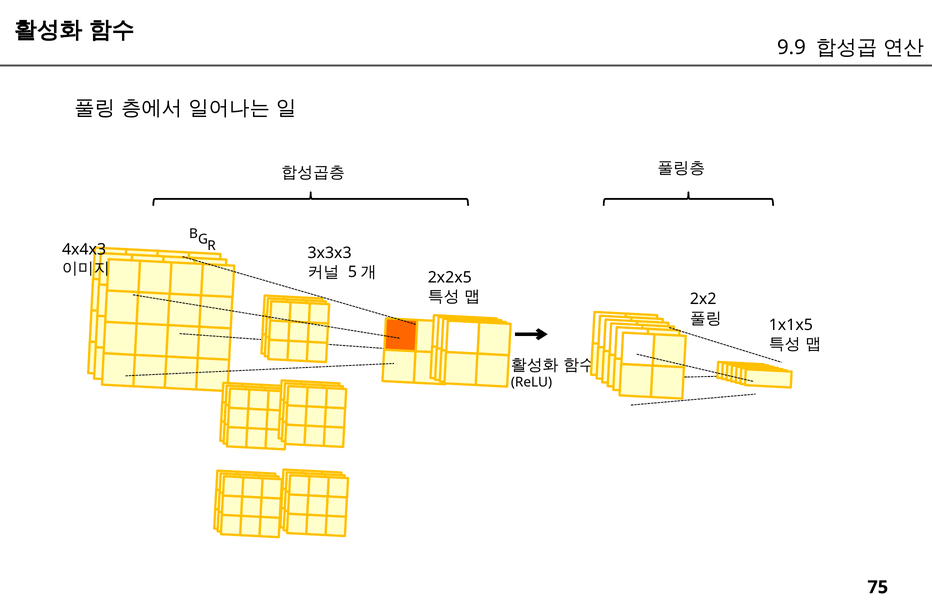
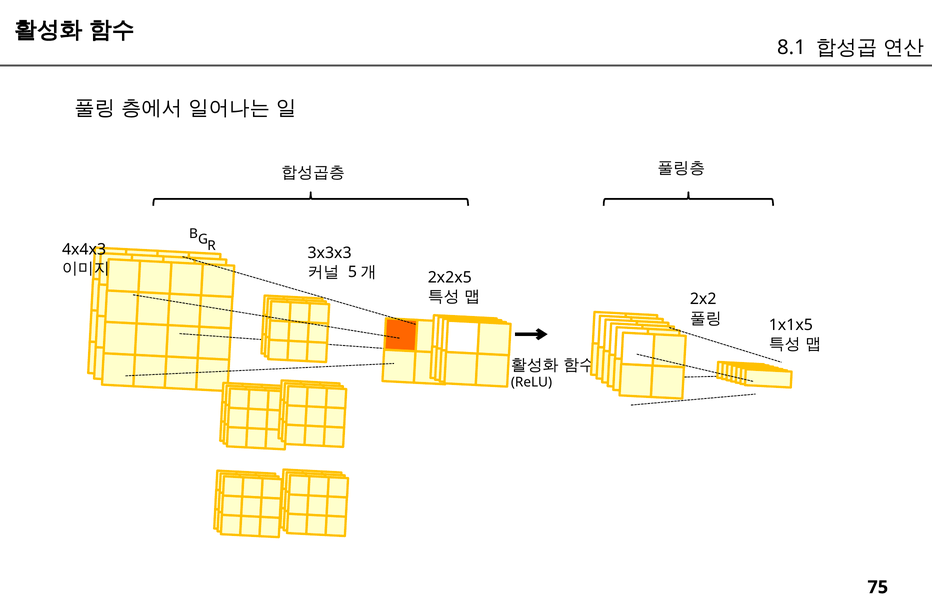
9.9: 9.9 -> 8.1 (791, 48)
